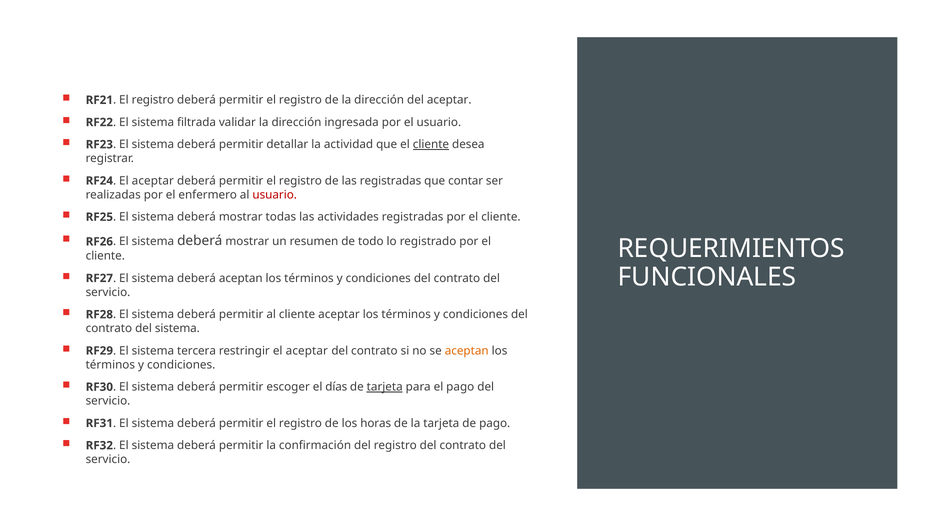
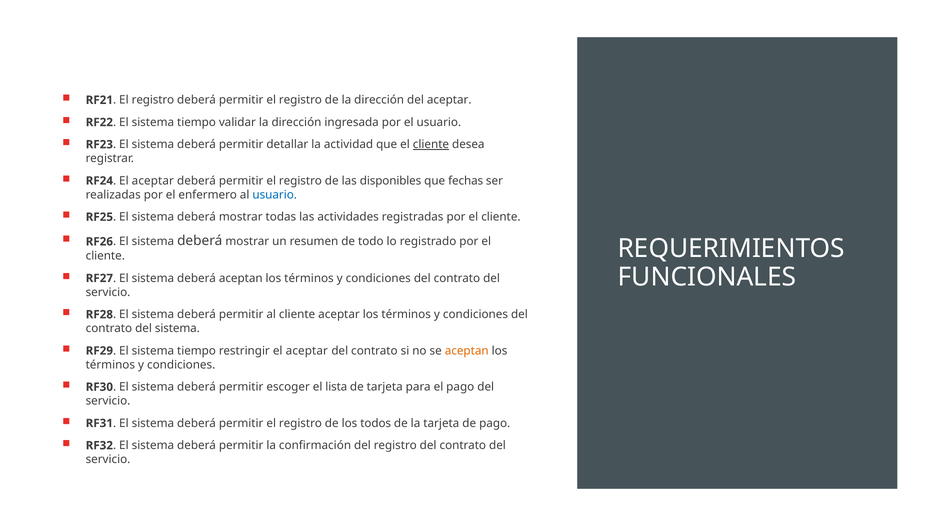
RF22 El sistema filtrada: filtrada -> tiempo (197, 122)
las registradas: registradas -> disponibles (391, 181)
contar: contar -> fechas (466, 181)
usuario colour: red -> blue (275, 195)
RF29 El sistema tercera: tercera -> tiempo (197, 351)
días: días -> lista (336, 387)
tarjeta underline: present -> none (385, 387)
horas: horas -> todos (376, 423)
